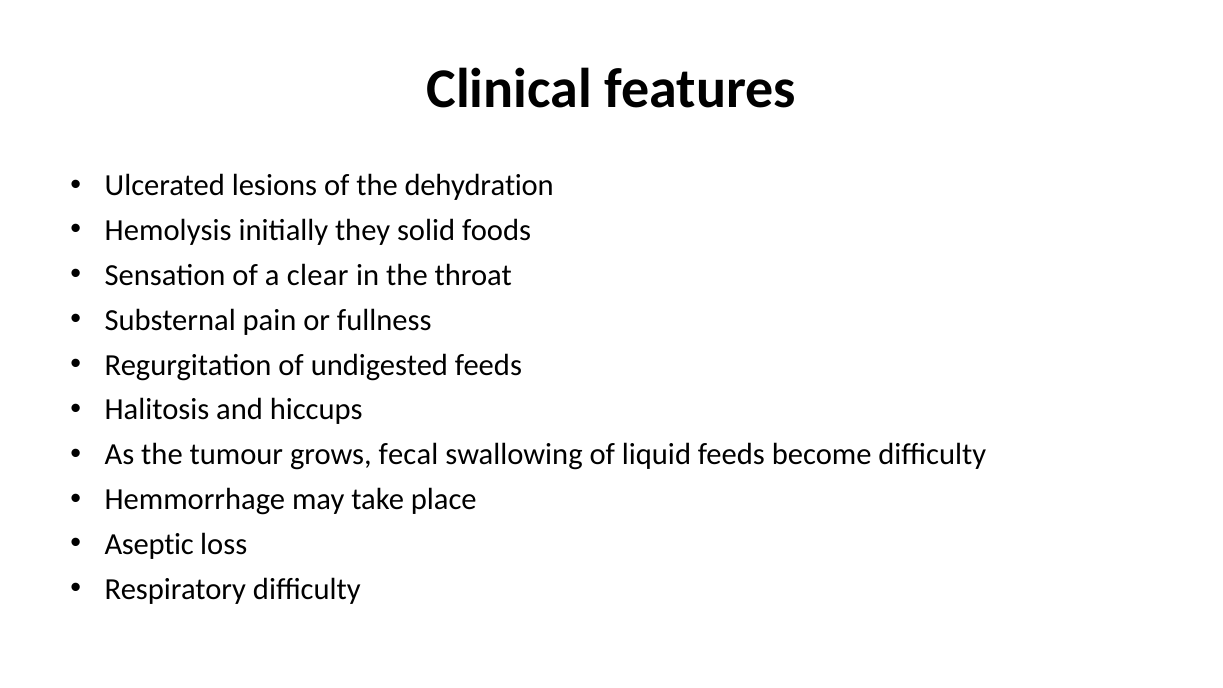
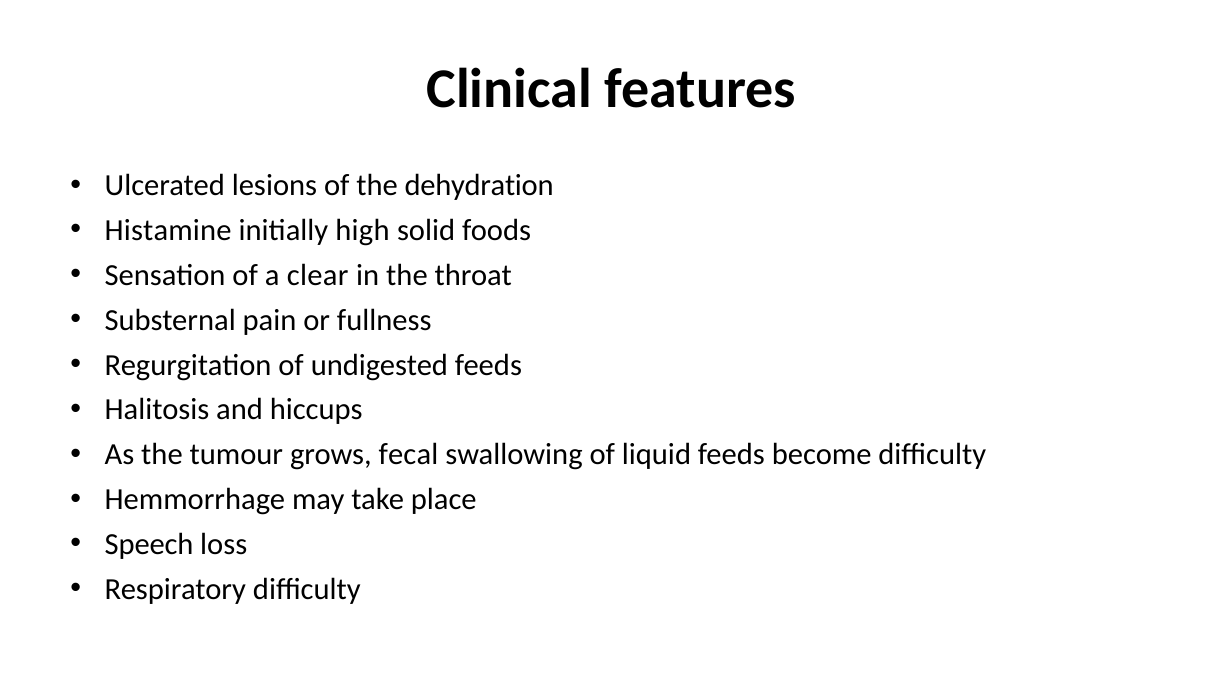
Hemolysis: Hemolysis -> Histamine (168, 230)
they: they -> high (362, 230)
Aseptic: Aseptic -> Speech (149, 544)
